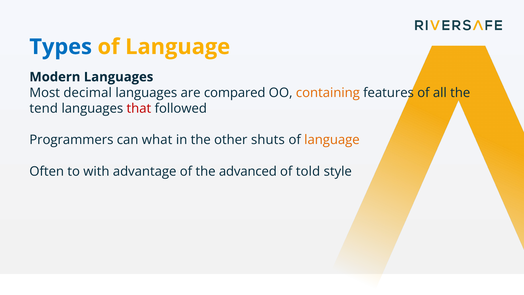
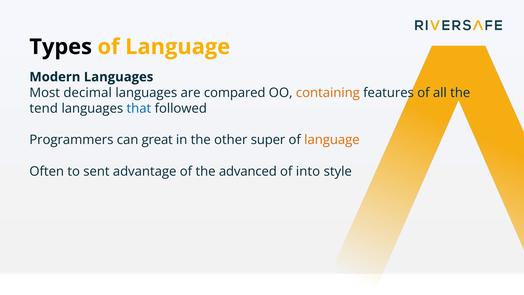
Types colour: blue -> black (61, 47)
that colour: red -> blue (139, 108)
what: what -> great (157, 140)
shuts: shuts -> super (268, 140)
with: with -> sent (96, 171)
told: told -> into (308, 171)
